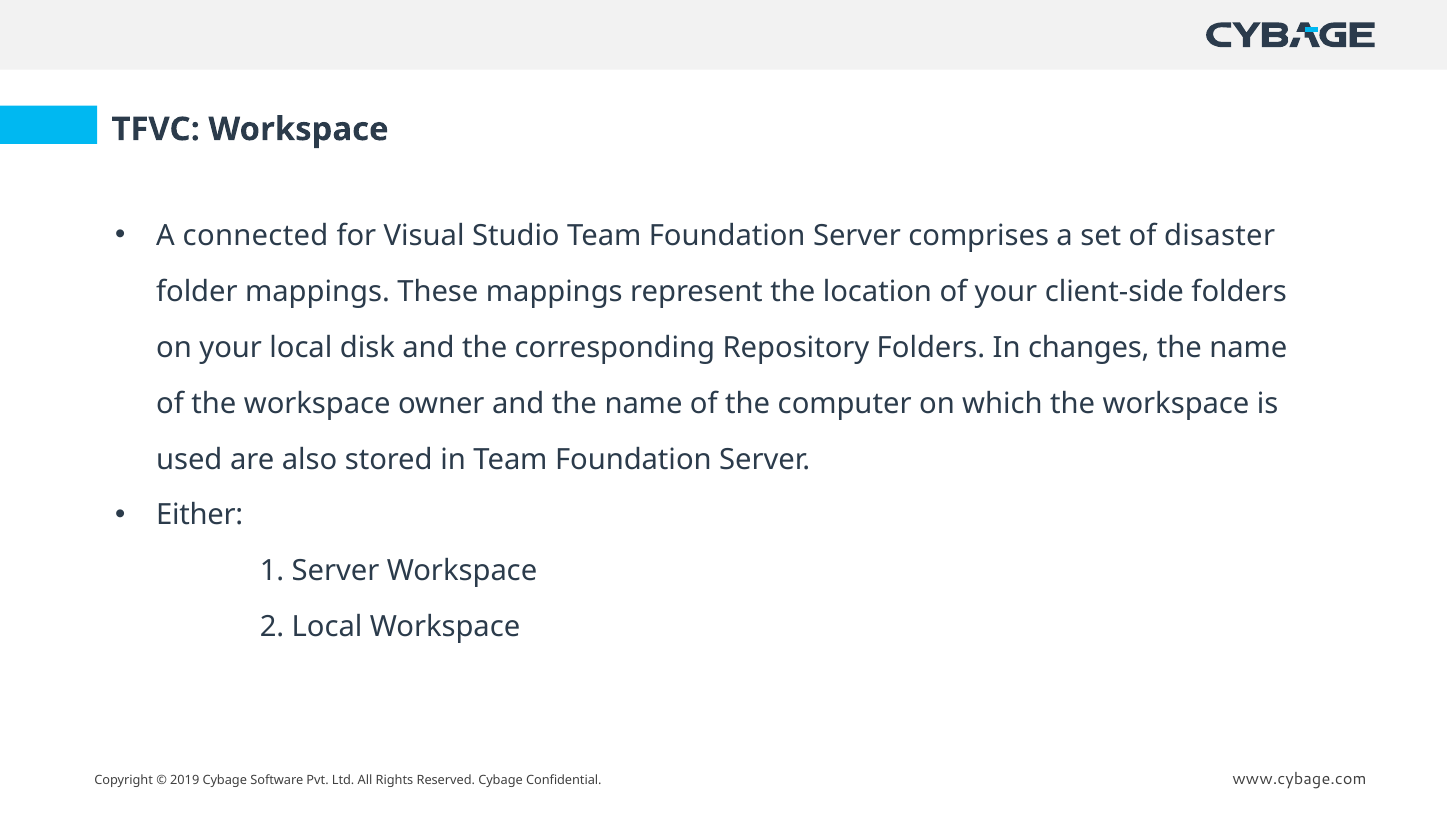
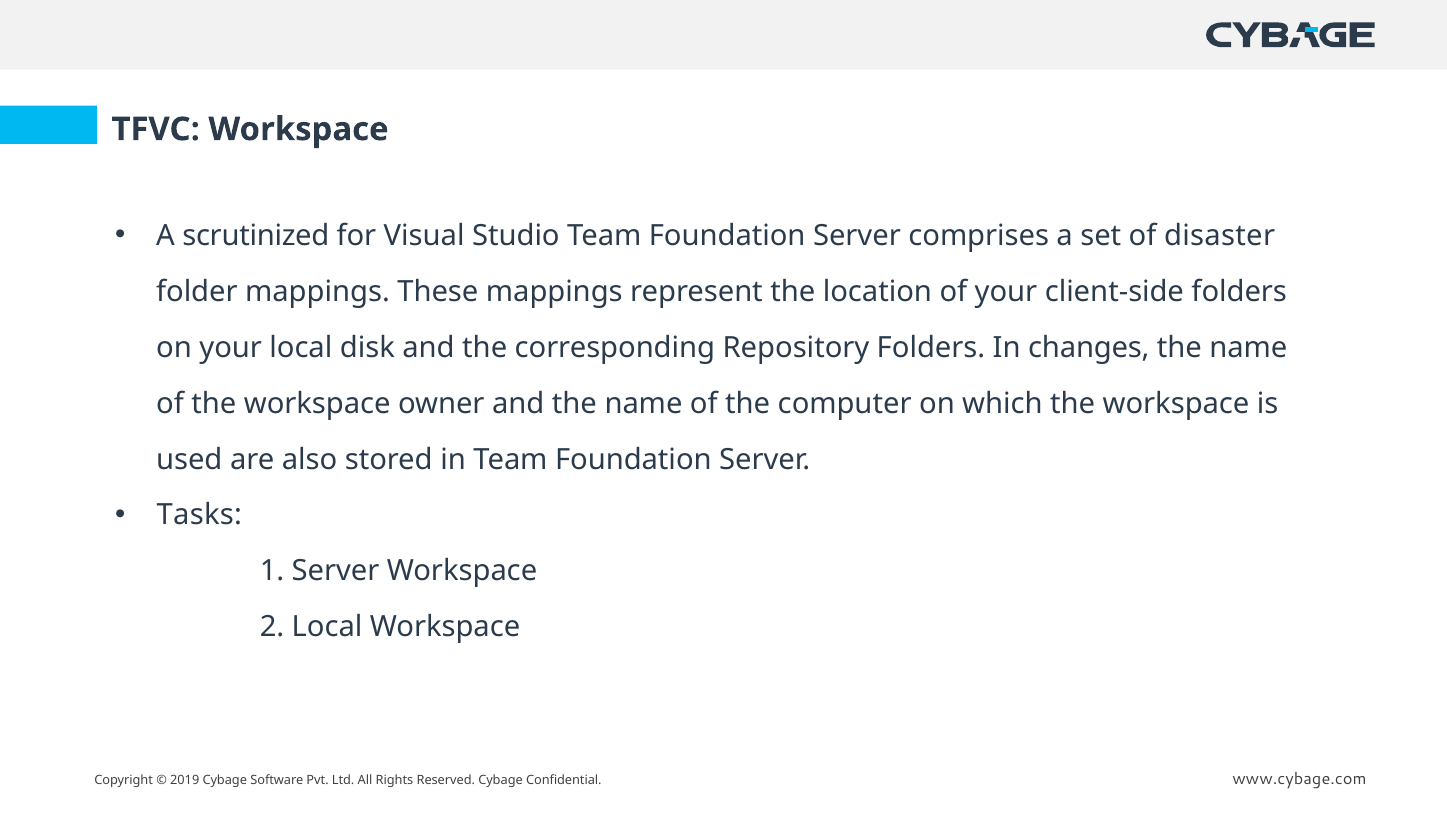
connected: connected -> scrutinized (256, 236)
Either: Either -> Tasks (199, 515)
